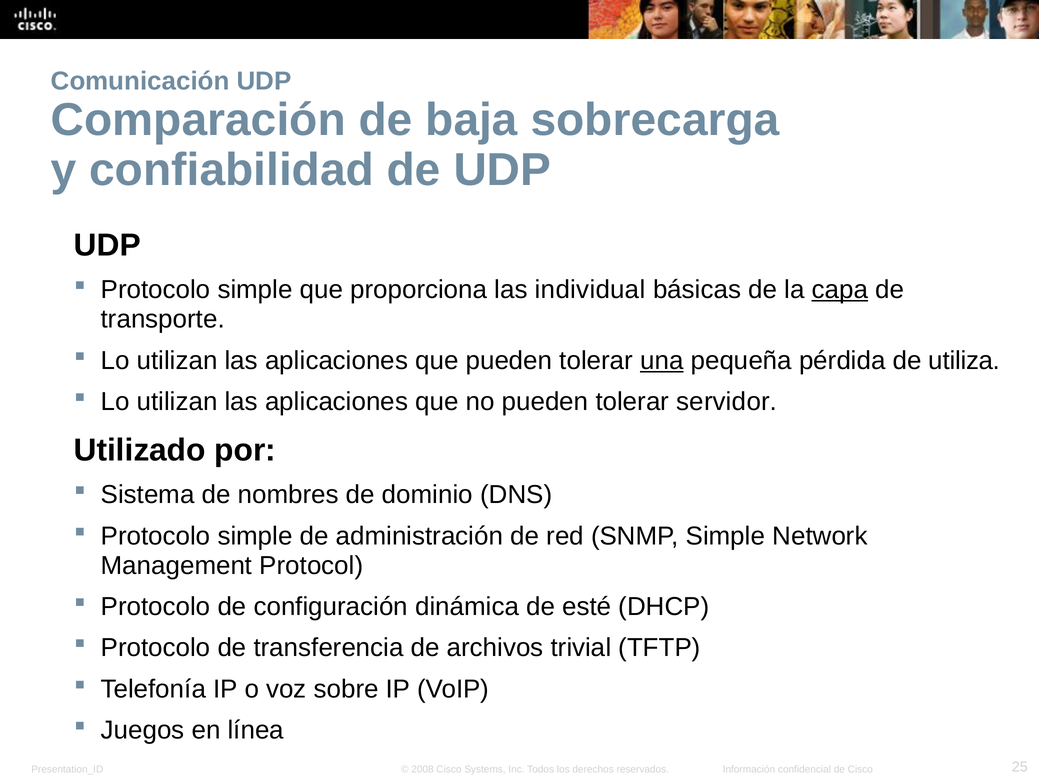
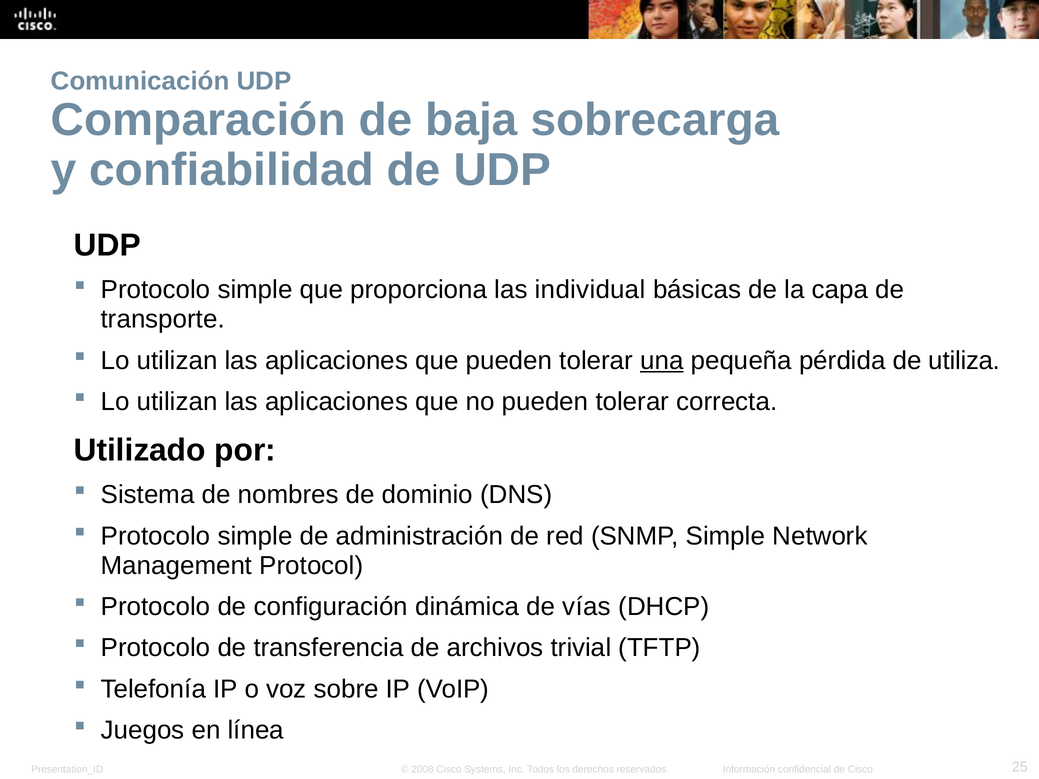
capa underline: present -> none (840, 290)
servidor: servidor -> correcta (727, 402)
esté: esté -> vías (587, 607)
